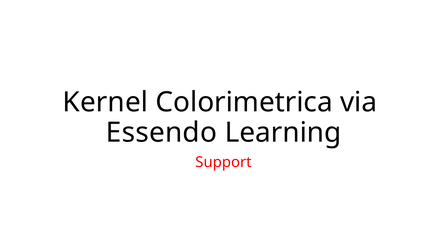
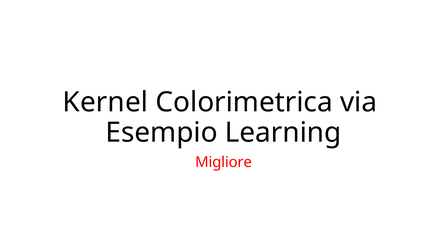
Essendo: Essendo -> Esempio (162, 132)
Support: Support -> Migliore (224, 162)
